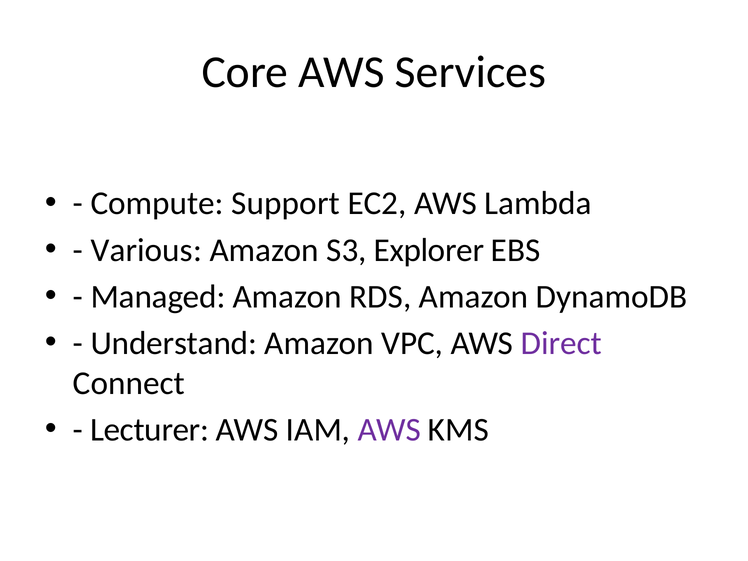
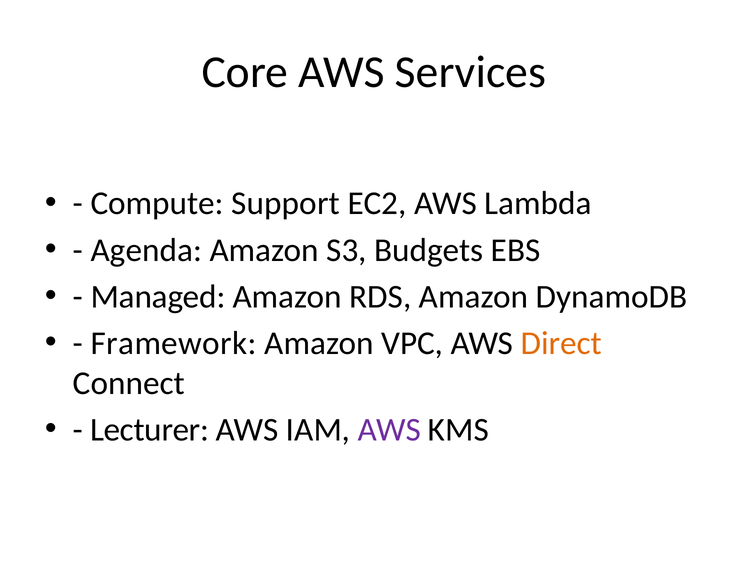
Various: Various -> Agenda (146, 250)
Explorer: Explorer -> Budgets (429, 250)
Understand: Understand -> Framework (174, 343)
Direct colour: purple -> orange (561, 343)
